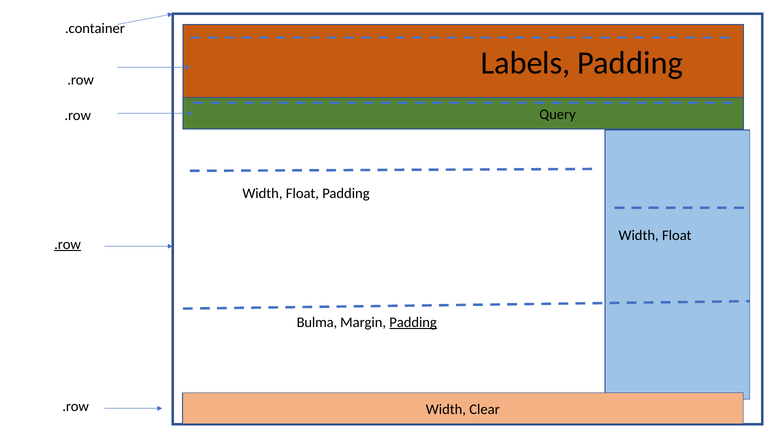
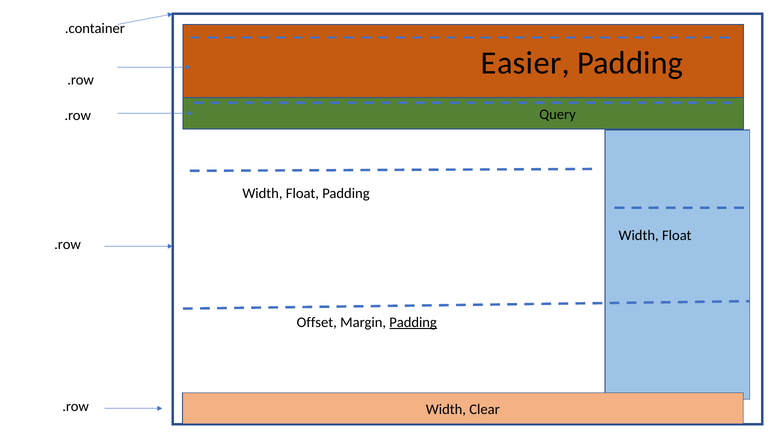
Labels: Labels -> Easier (525, 63)
.row underline: present -> none (68, 244)
Bulma: Bulma -> Offset (317, 322)
